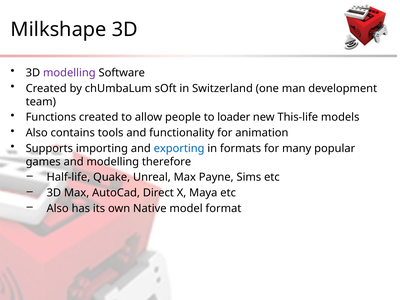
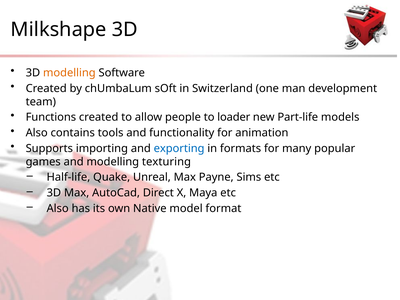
modelling colour: purple -> orange (69, 73)
This-life: This-life -> Part-life (298, 117)
therefore: therefore -> texturing (166, 162)
